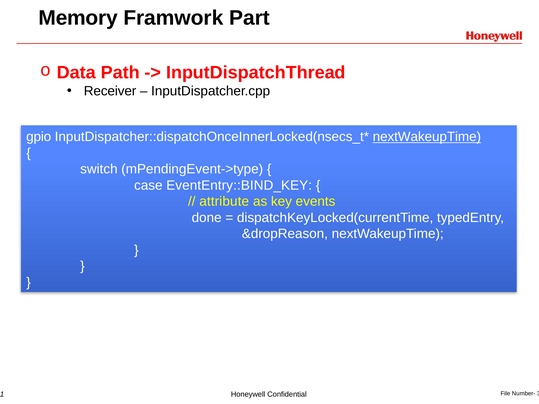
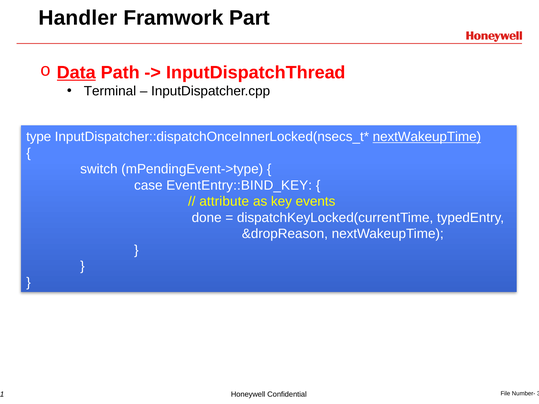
Memory: Memory -> Handler (78, 18)
Data underline: none -> present (76, 72)
Receiver: Receiver -> Terminal (110, 91)
gpio: gpio -> type (39, 137)
